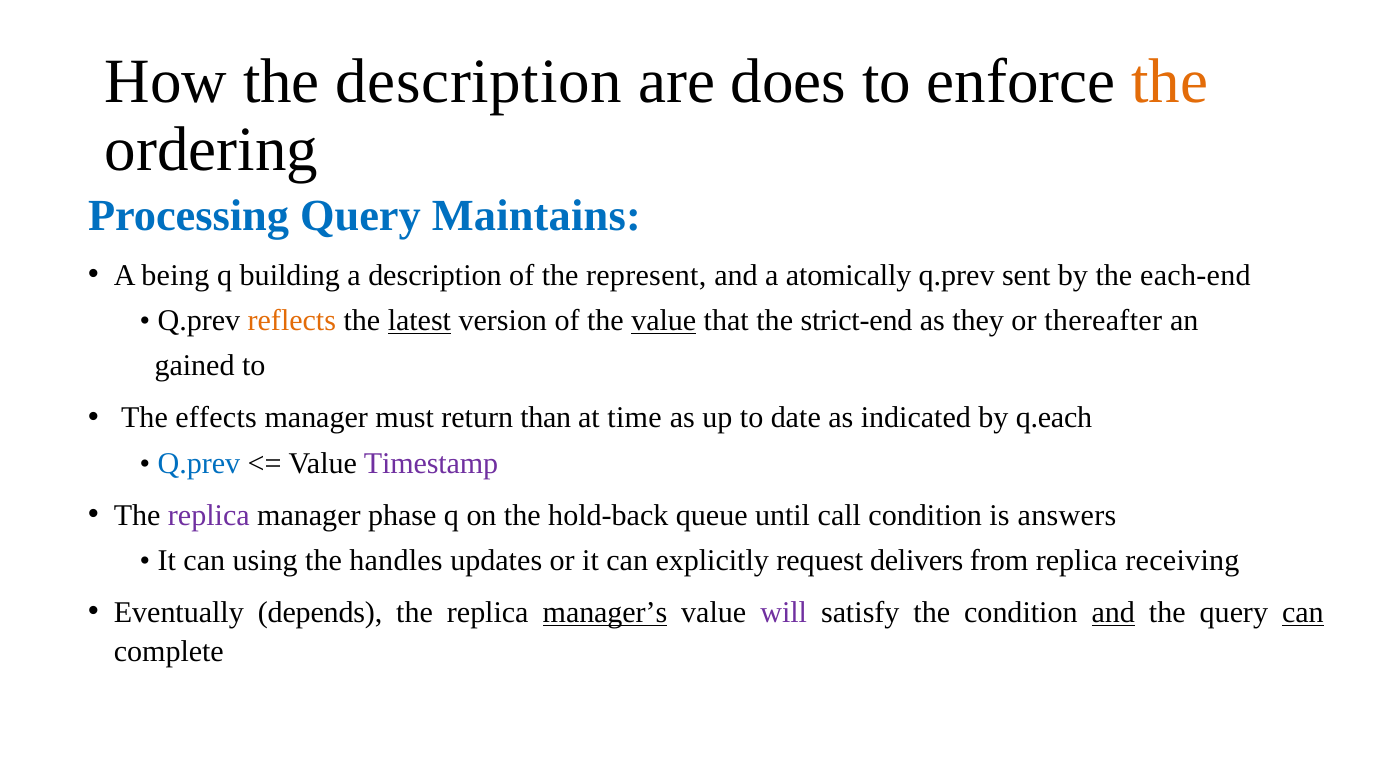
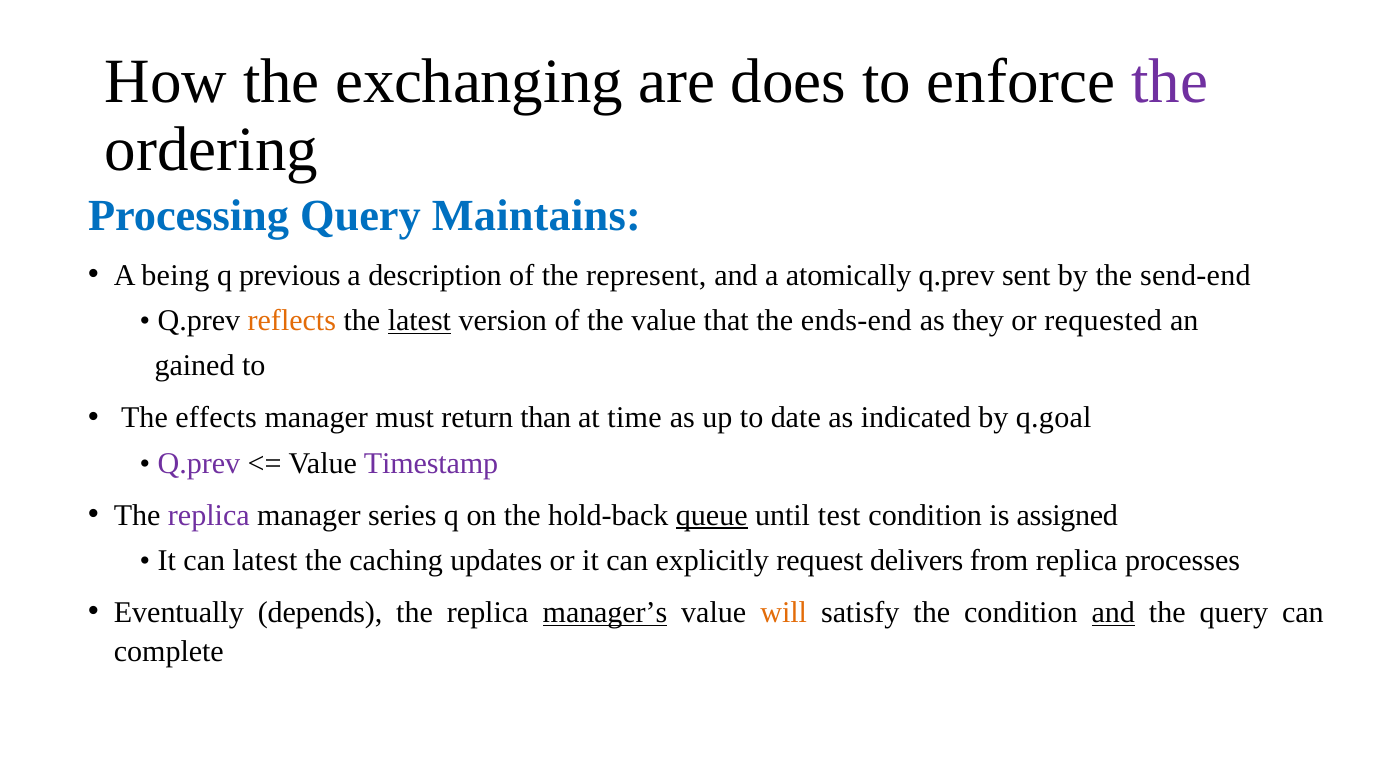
the description: description -> exchanging (479, 81)
the colour: orange -> purple (1170, 81)
building: building -> previous (290, 275)
each-end: each-end -> send-end (1195, 275)
value underline: present -> none (664, 320)
strict-end: strict-end -> ends-end (856, 320)
thereafter: thereafter -> requested (1103, 320)
q.each: q.each -> q.goal (1054, 418)
Q.prev colour: blue -> purple (199, 463)
phase: phase -> series (402, 515)
queue underline: none -> present (712, 515)
call: call -> test (839, 515)
answers: answers -> assigned (1067, 515)
can using: using -> latest (265, 560)
handles: handles -> caching (396, 560)
receiving: receiving -> processes (1183, 560)
will colour: purple -> orange (784, 612)
can underline: present -> none (1303, 612)
